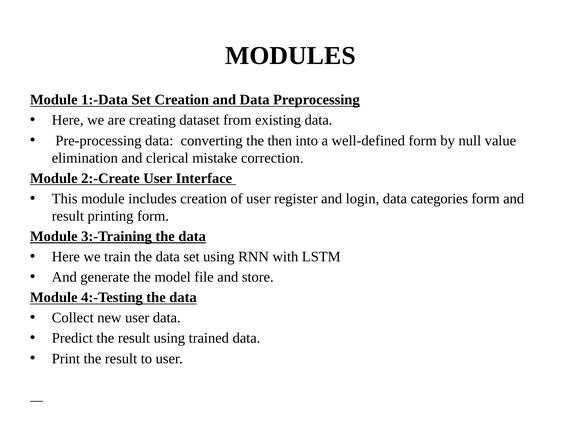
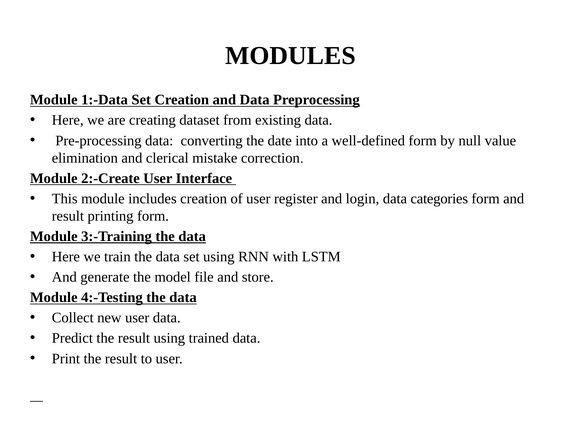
then: then -> date (280, 140)
